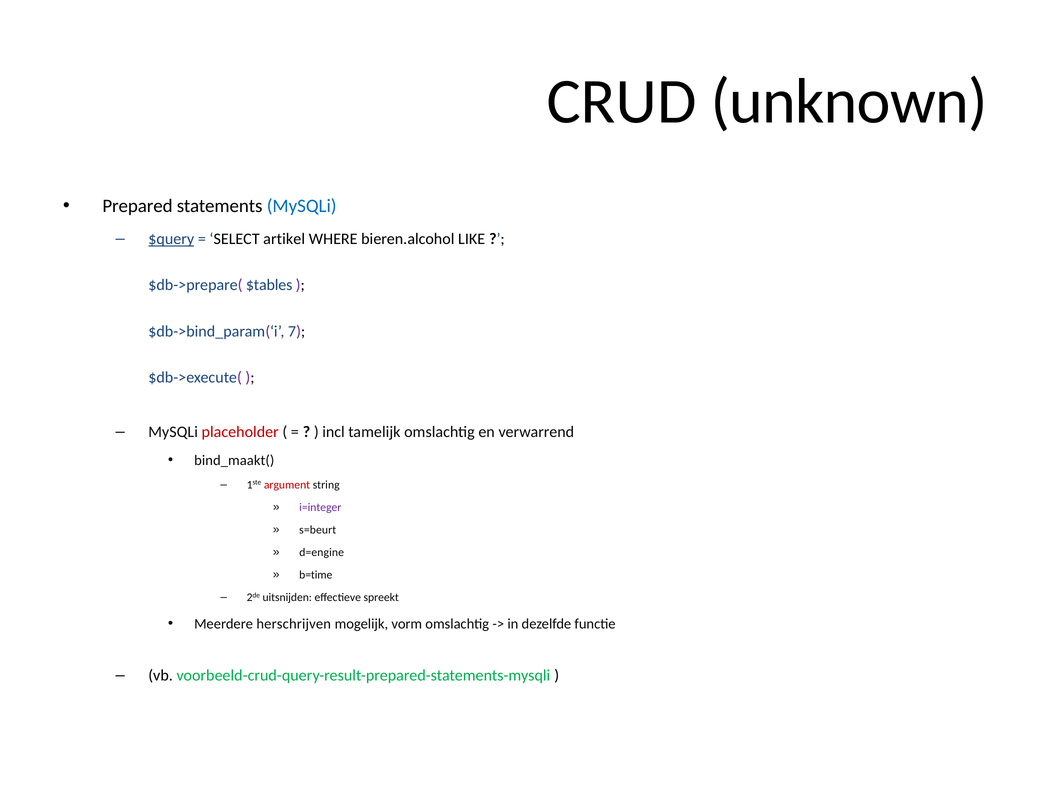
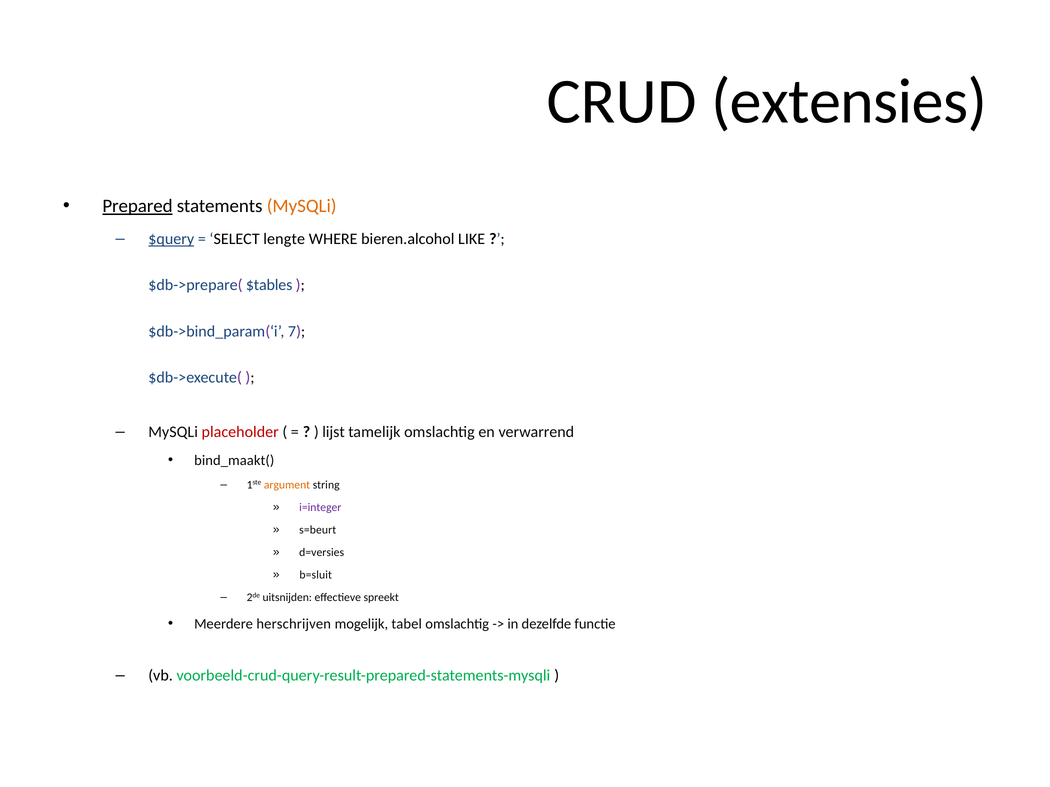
unknown: unknown -> extensies (849, 102)
Prepared underline: none -> present (138, 206)
MySQLi colour: blue -> orange (302, 206)
artikel: artikel -> lengte (284, 239)
incl: incl -> lijst (333, 432)
argument colour: red -> orange (287, 485)
d=engine: d=engine -> d=versies (322, 553)
b=time: b=time -> b=sluit (316, 575)
vorm: vorm -> tabel (407, 624)
